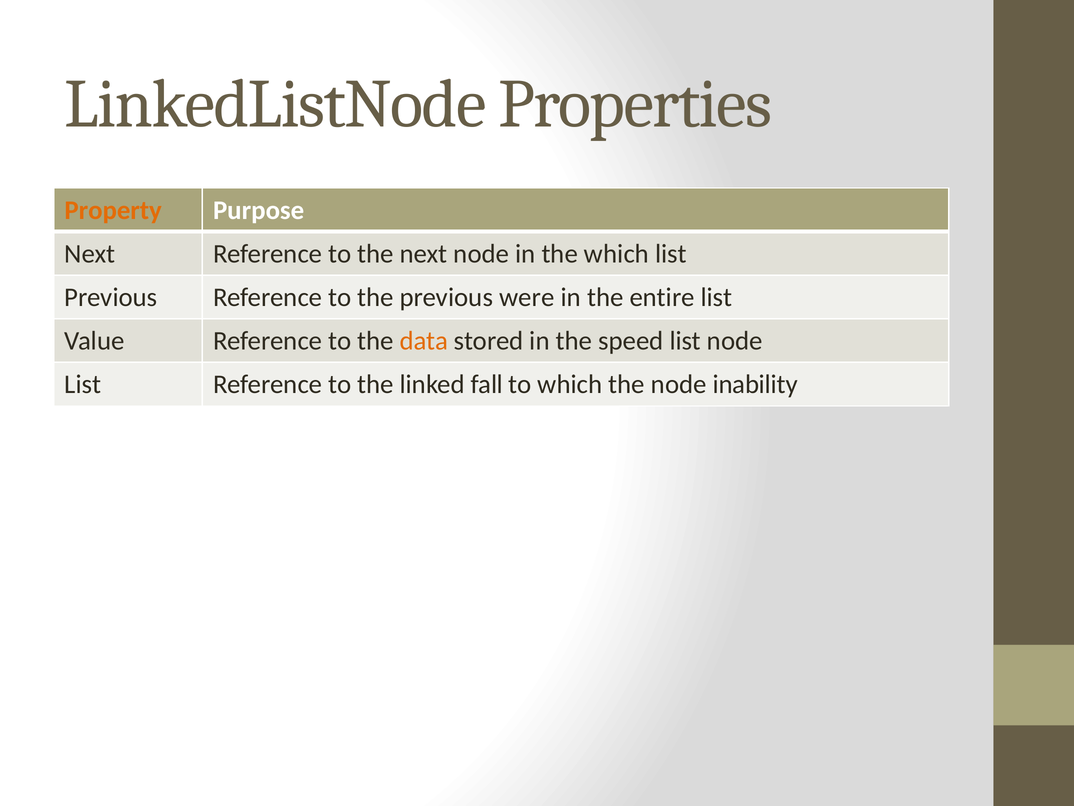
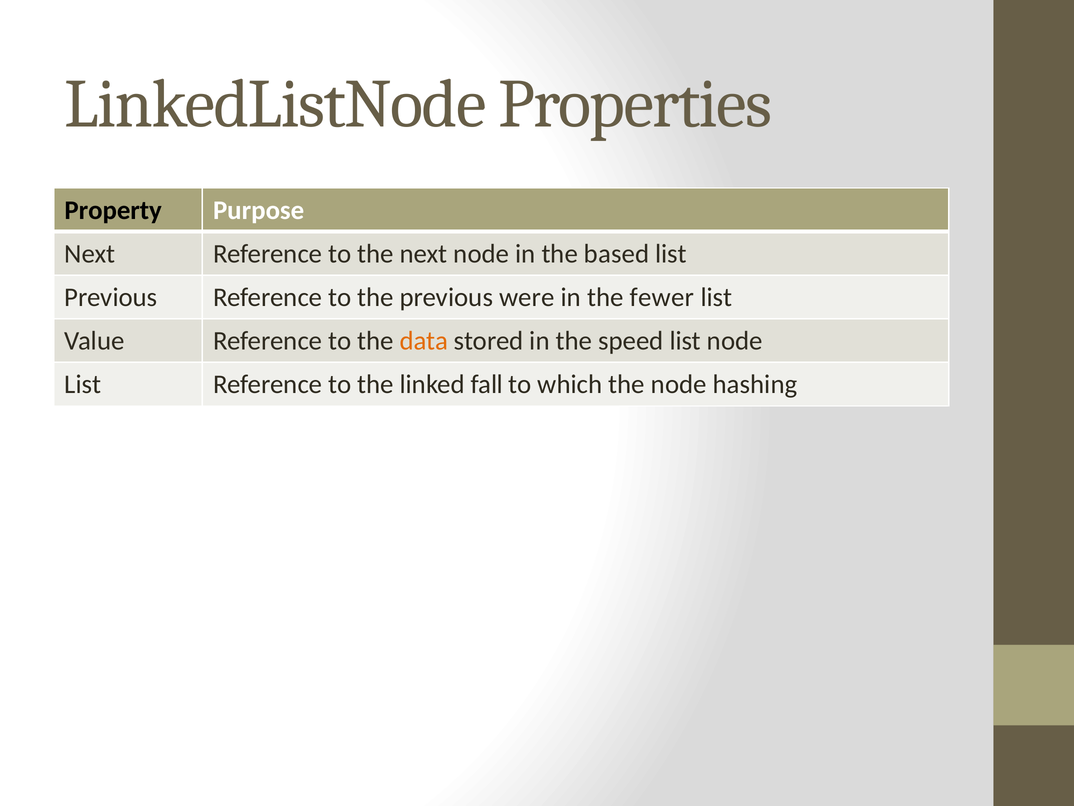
Property colour: orange -> black (113, 210)
the which: which -> based (617, 254)
entire: entire -> fewer (662, 297)
inability: inability -> hashing (755, 384)
